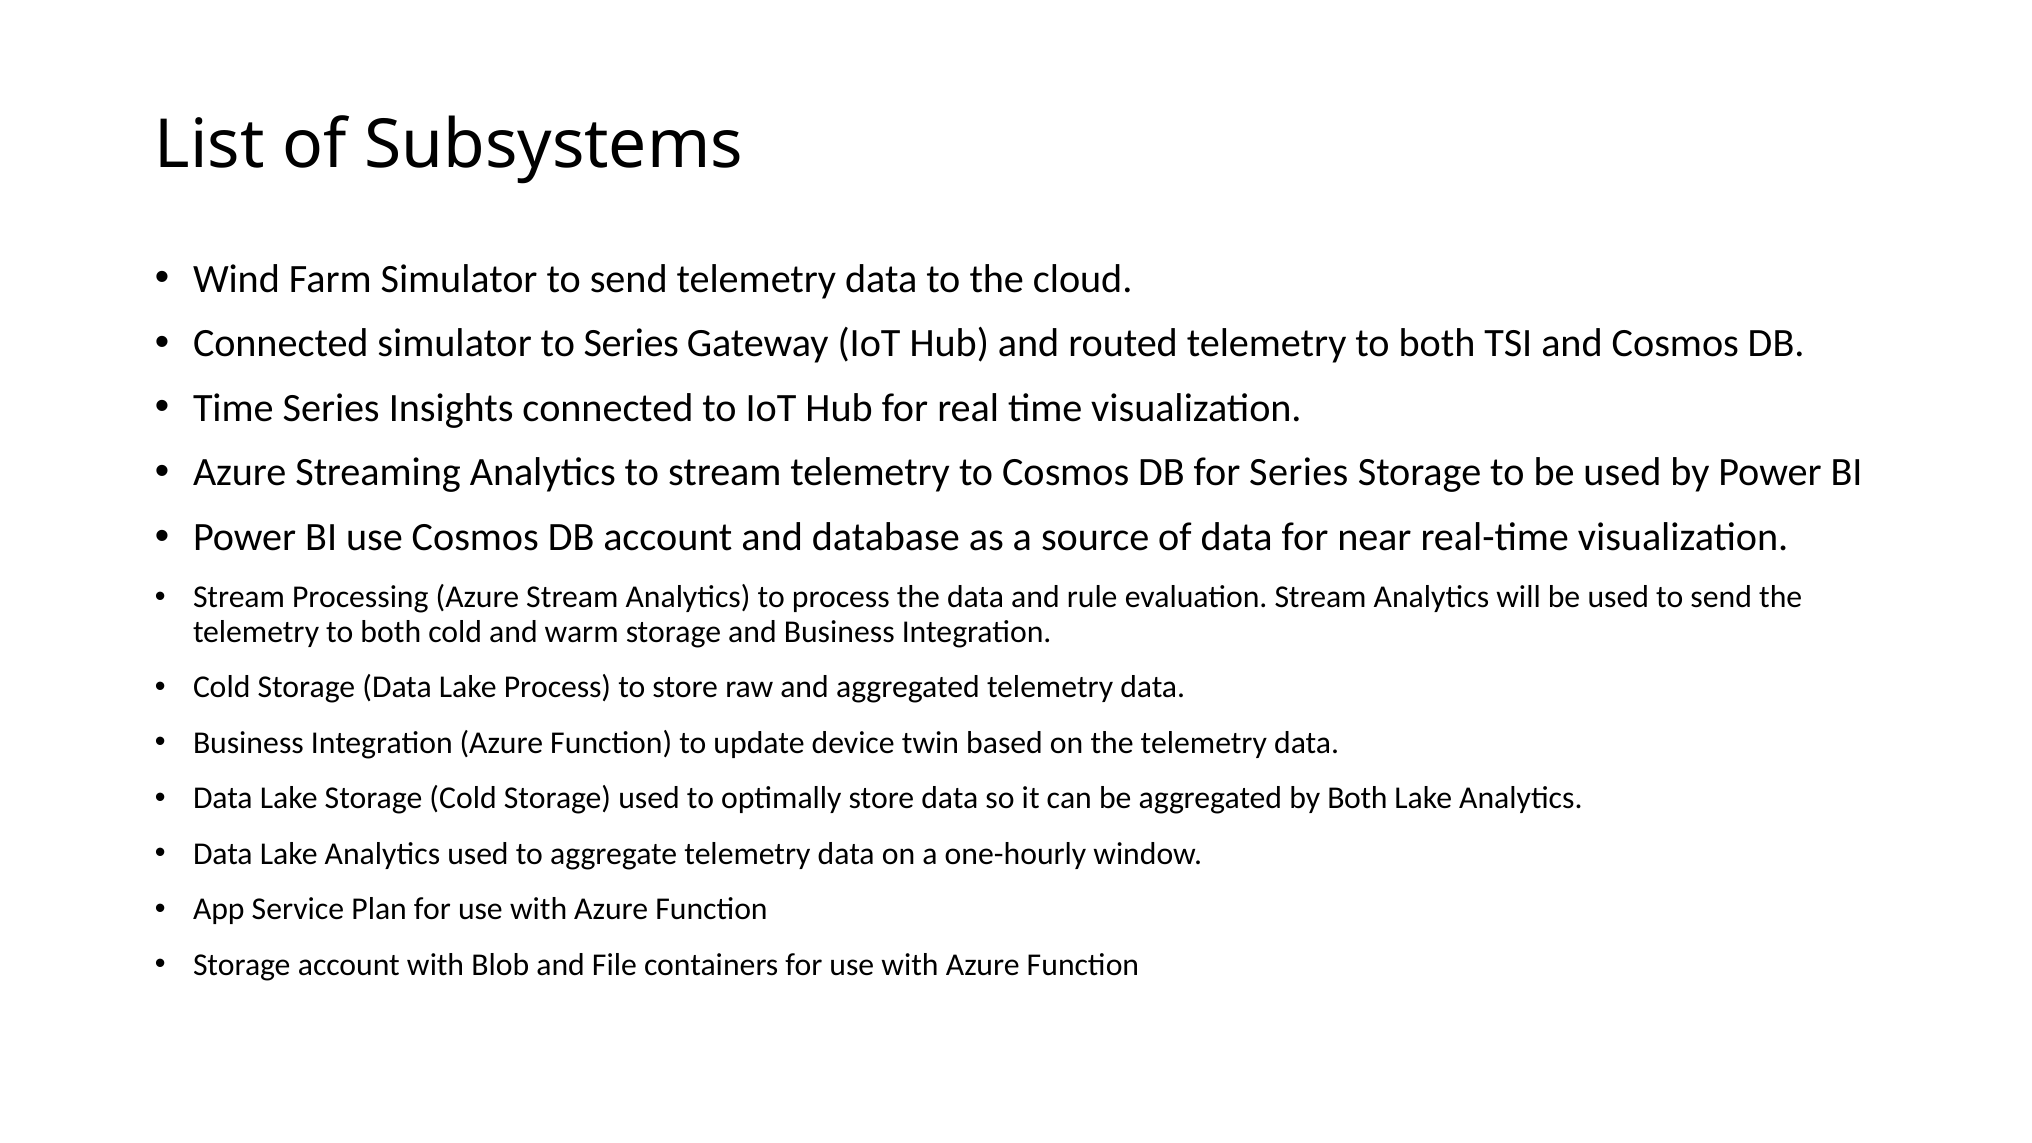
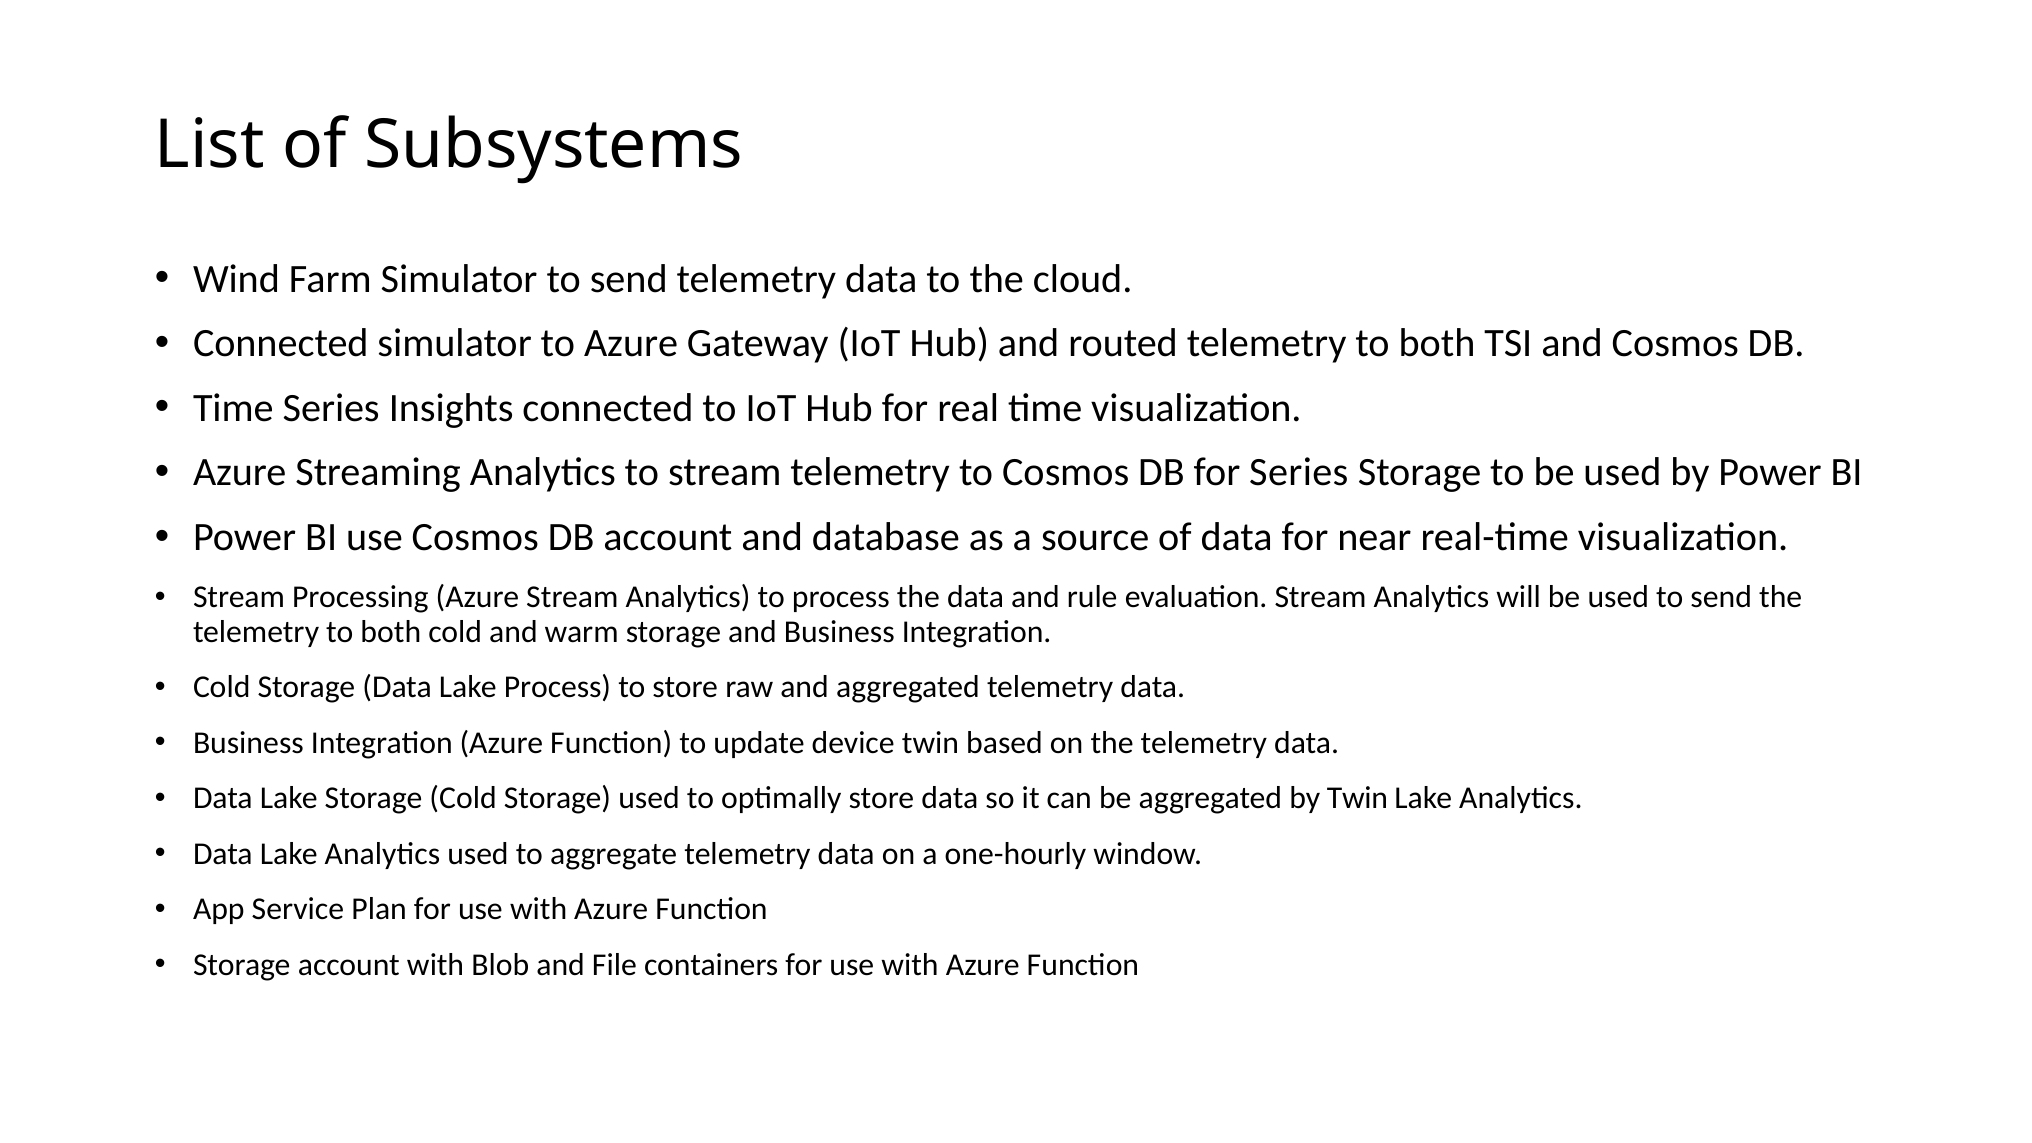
to Series: Series -> Azure (631, 343)
by Both: Both -> Twin (1357, 798)
